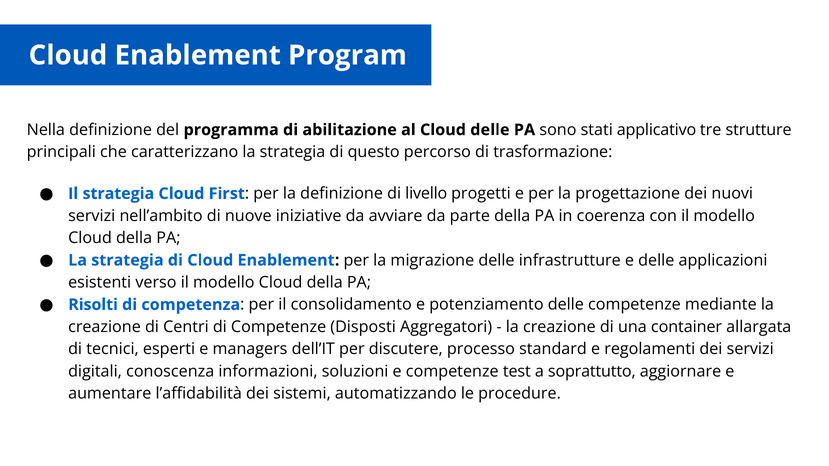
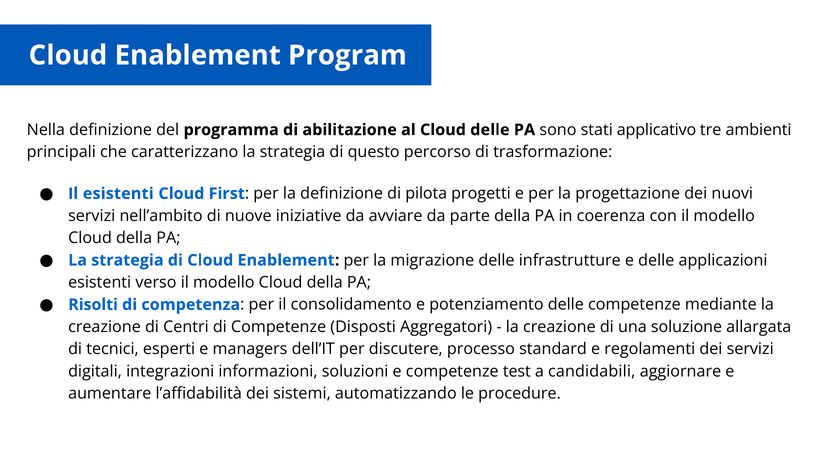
strutture: strutture -> ambienti (759, 130)
Il strategia: strategia -> esistenti (118, 194)
livello: livello -> pilota (426, 194)
container: container -> soluzione (687, 327)
conoscenza: conoscenza -> integrazioni (170, 372)
soprattutto: soprattutto -> candidabili (592, 372)
